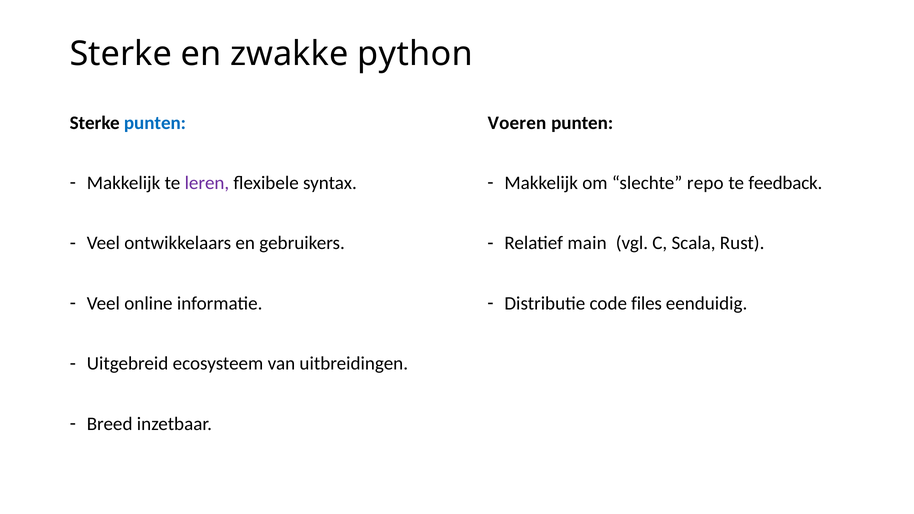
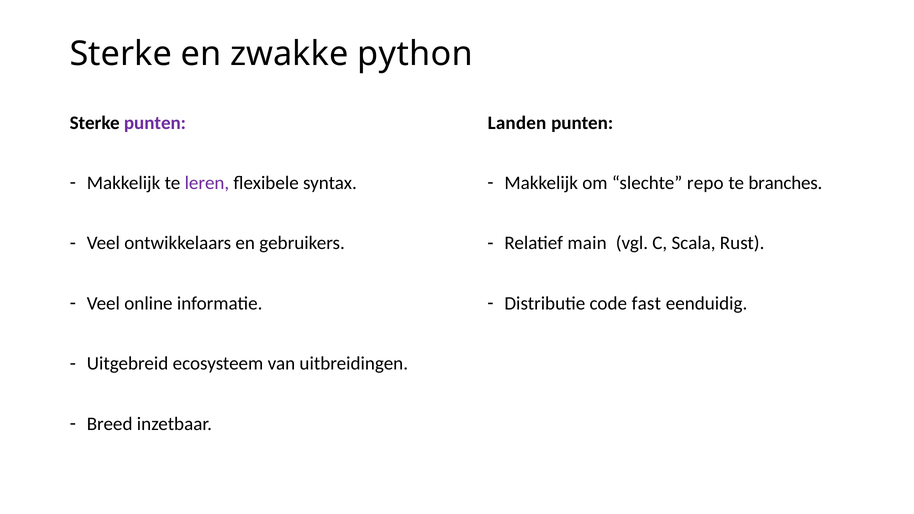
punten colour: blue -> purple (155, 123)
Voeren: Voeren -> Landen (517, 123)
feedback: feedback -> branches (785, 183)
files: files -> fast (646, 304)
